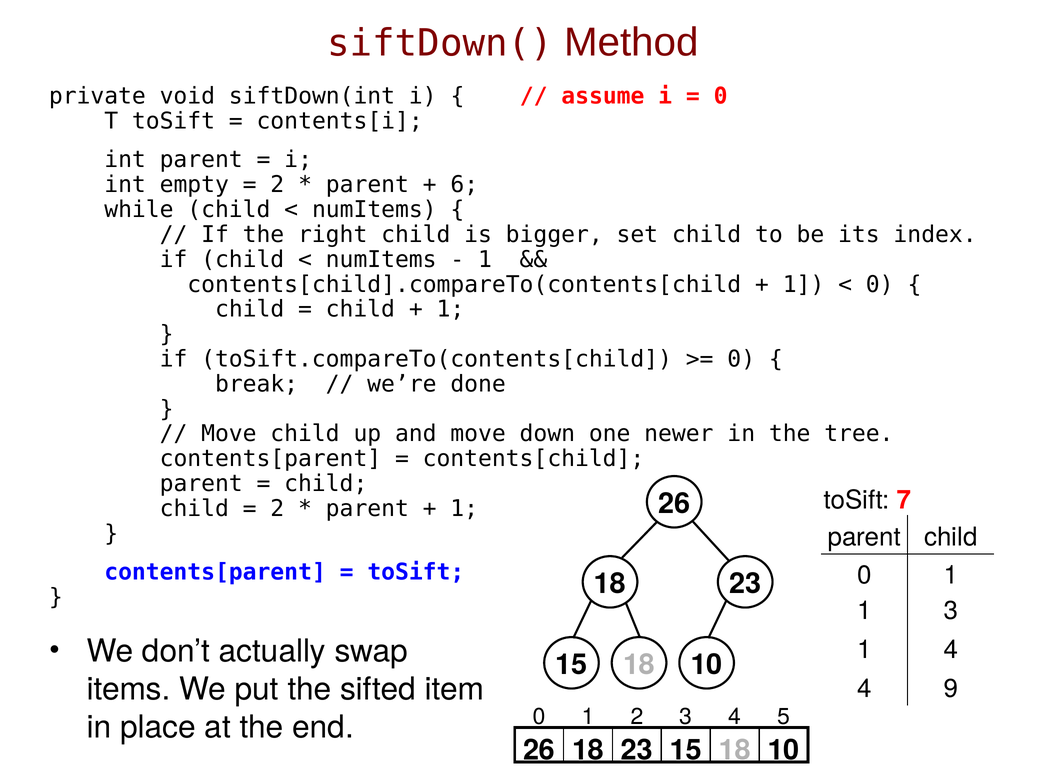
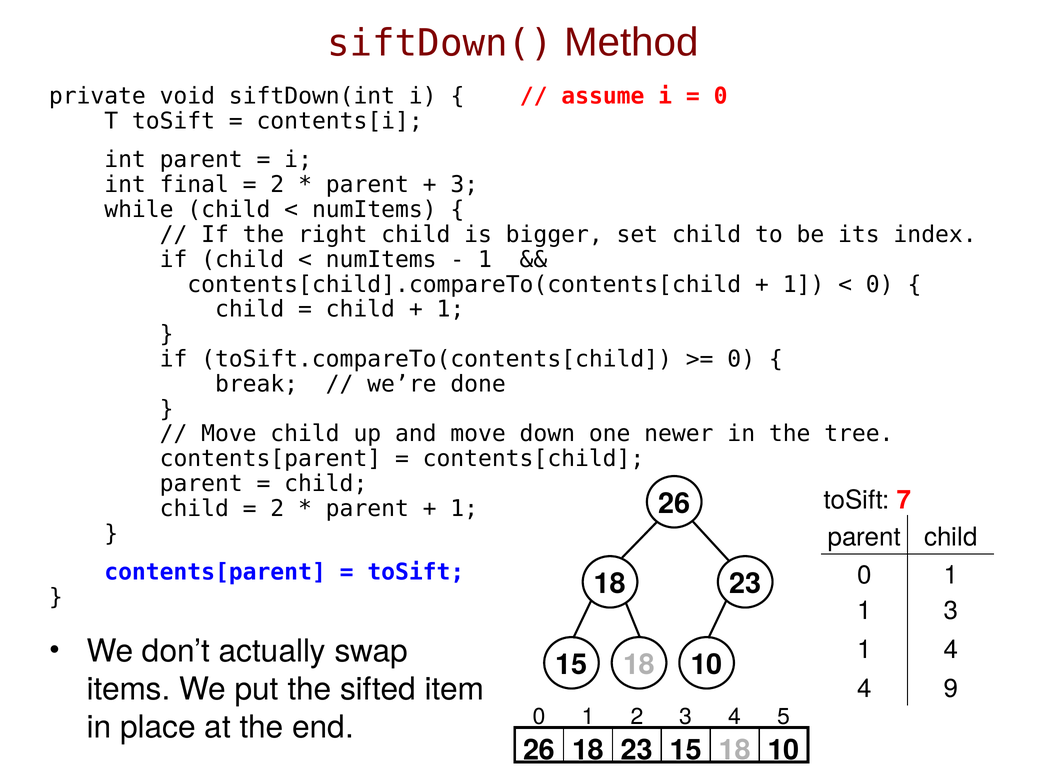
empty: empty -> final (194, 185)
6: 6 -> 3 (464, 185)
